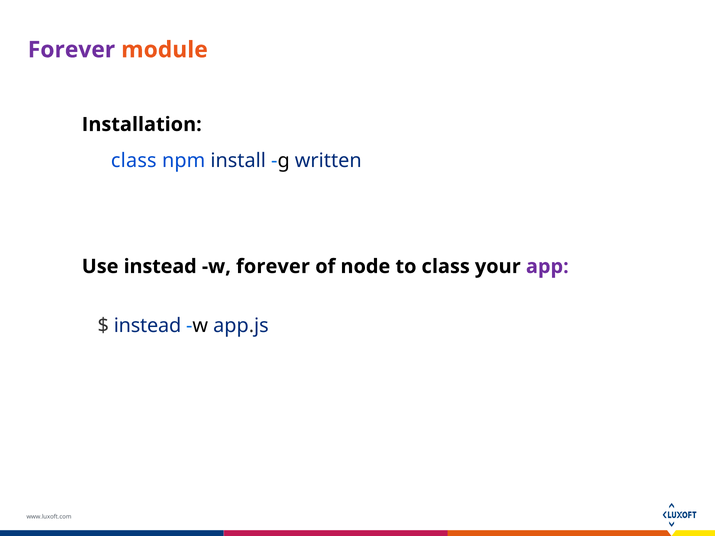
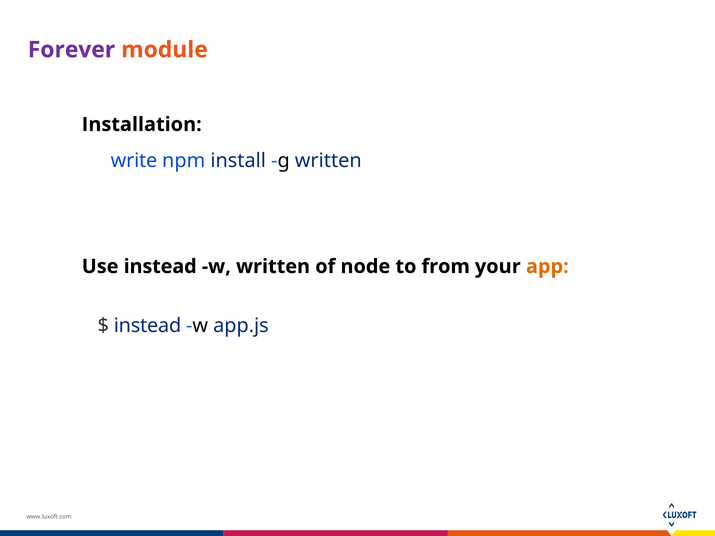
class: class -> write (134, 161)
w forever: forever -> written (273, 267)
to class: class -> from (446, 267)
app colour: purple -> orange (547, 267)
